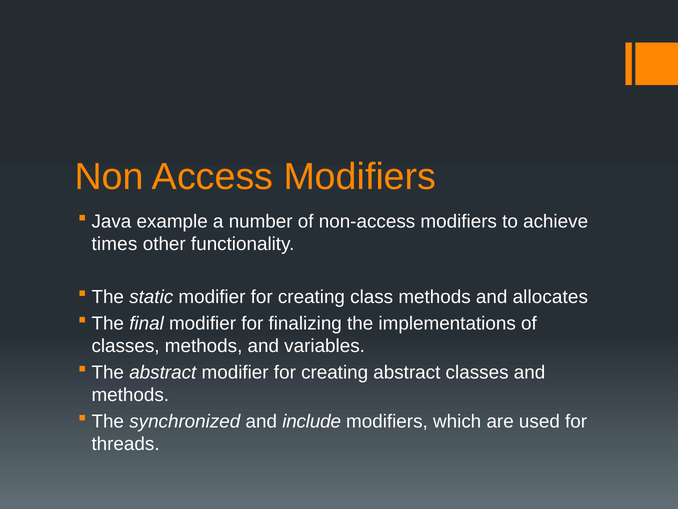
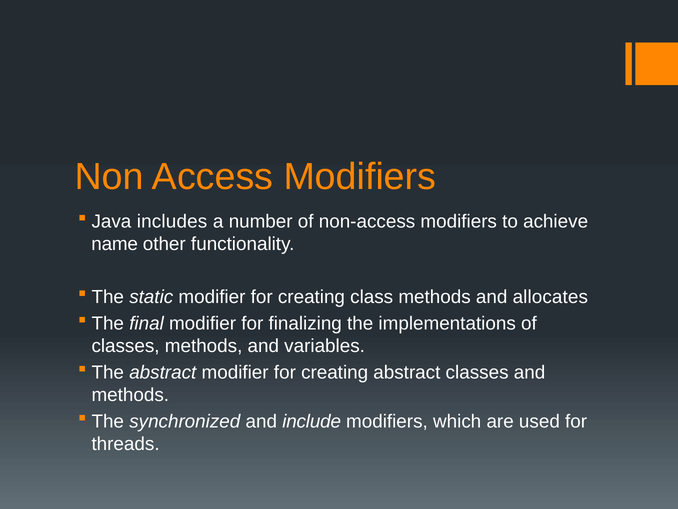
example: example -> includes (172, 221)
times: times -> name (115, 244)
